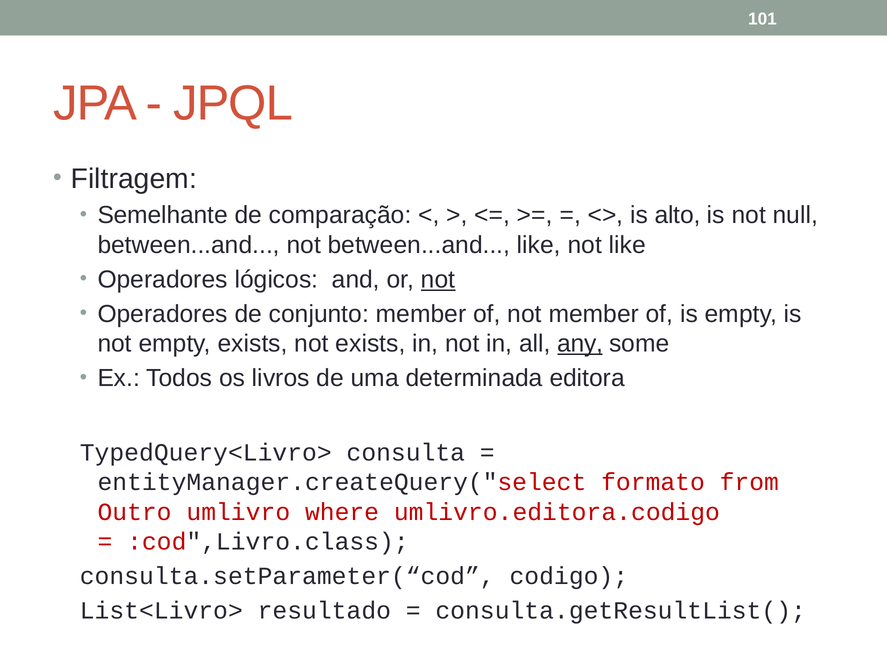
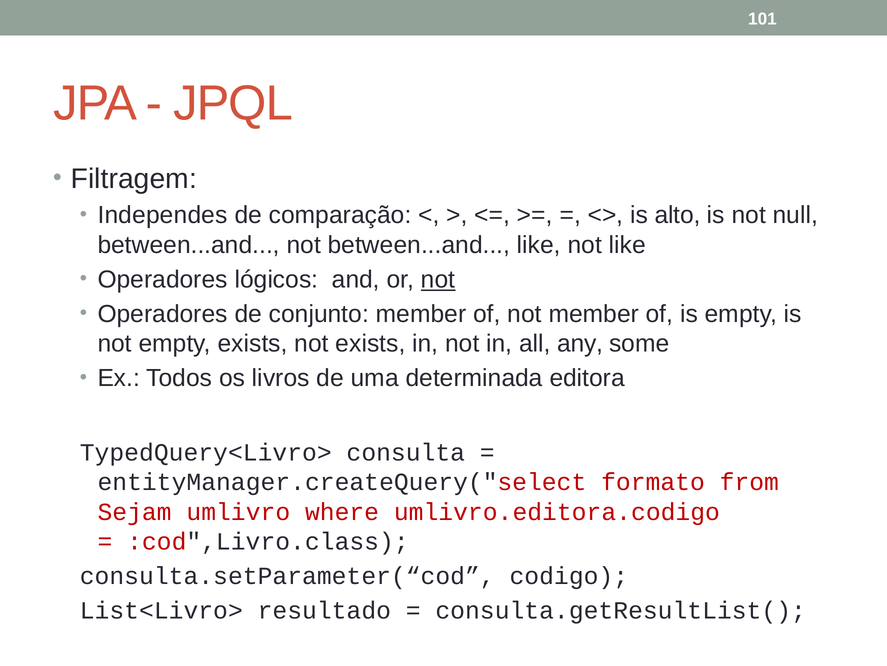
Semelhante: Semelhante -> Independes (163, 215)
any underline: present -> none (580, 343)
Outro: Outro -> Sejam (135, 511)
